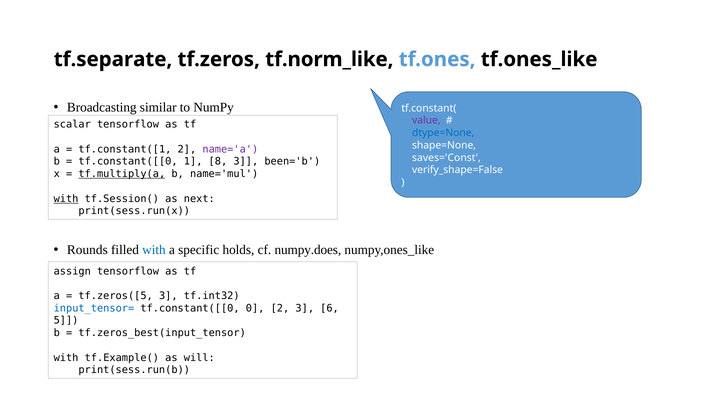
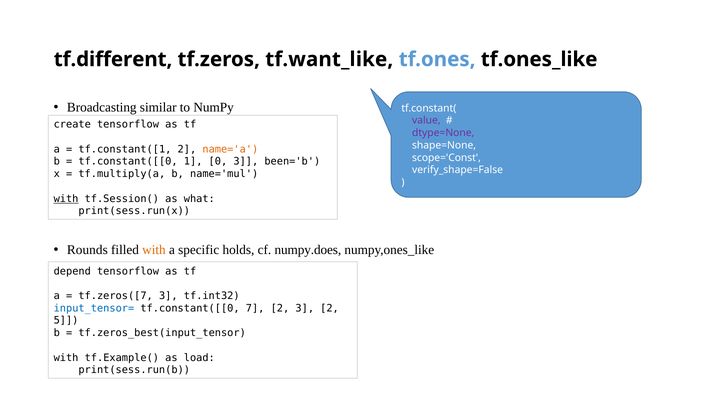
tf.separate: tf.separate -> tf.different (113, 59)
tf.norm_like: tf.norm_like -> tf.want_like (329, 59)
scalar: scalar -> create (72, 124)
dtype=None colour: blue -> purple (443, 133)
name='a colour: purple -> orange (230, 149)
saves='Const: saves='Const -> scope='Const (446, 157)
8: 8 -> 0 (218, 161)
tf.multiply(a underline: present -> none (122, 174)
next: next -> what (199, 198)
with colour: blue -> orange (154, 250)
assign: assign -> depend (72, 271)
tf.zeros([5: tf.zeros([5 -> tf.zeros([7 (116, 295)
0: 0 -> 7 (255, 308)
3 6: 6 -> 2 (330, 308)
will: will -> load (199, 357)
